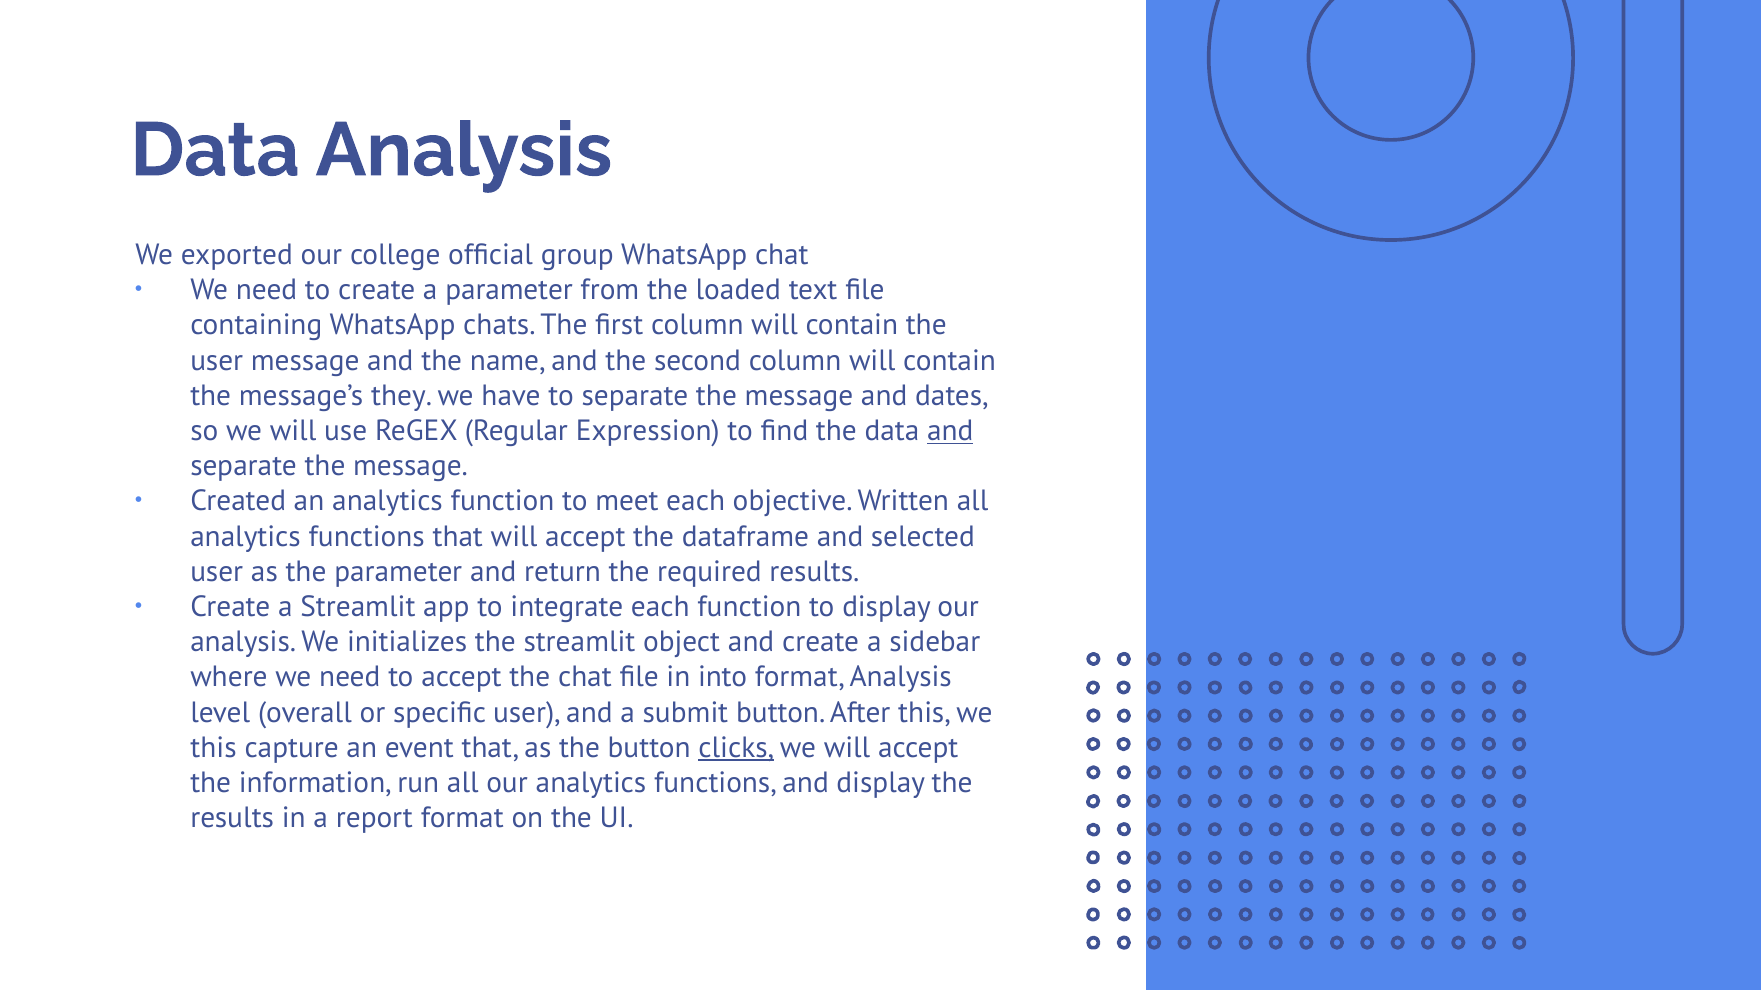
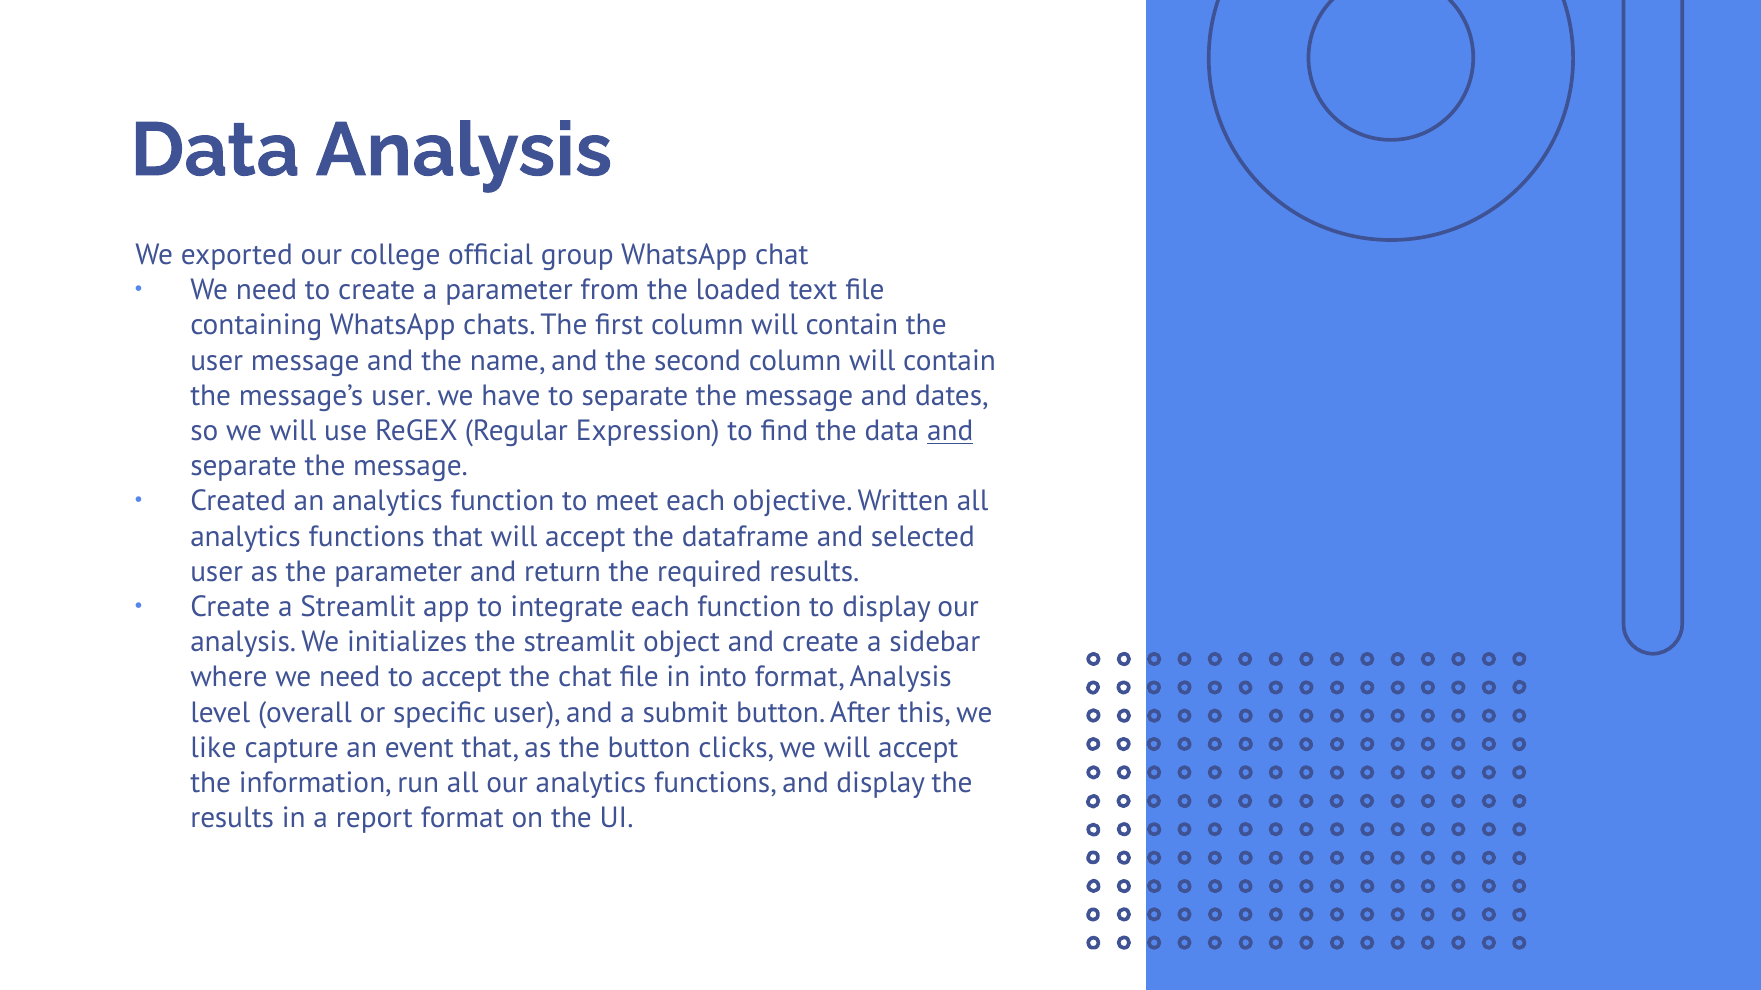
message’s they: they -> user (401, 396)
this: this -> like (213, 748)
clicks underline: present -> none (736, 748)
